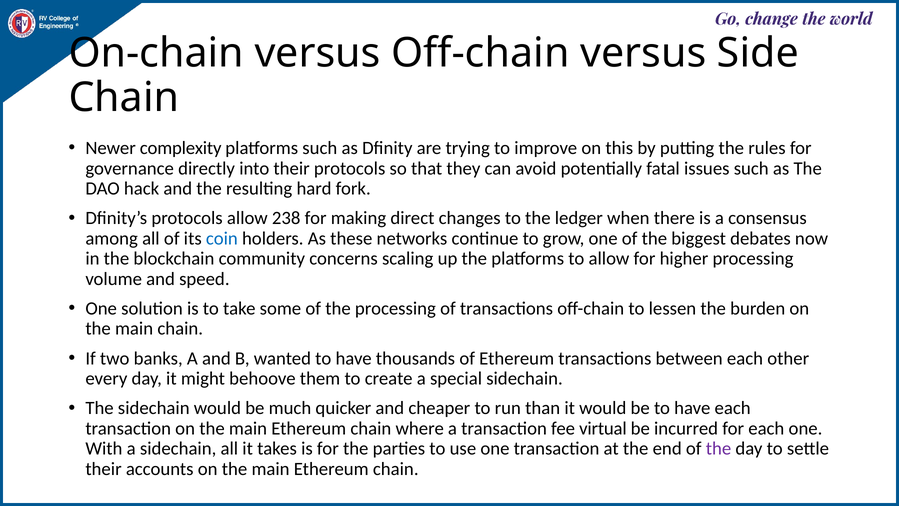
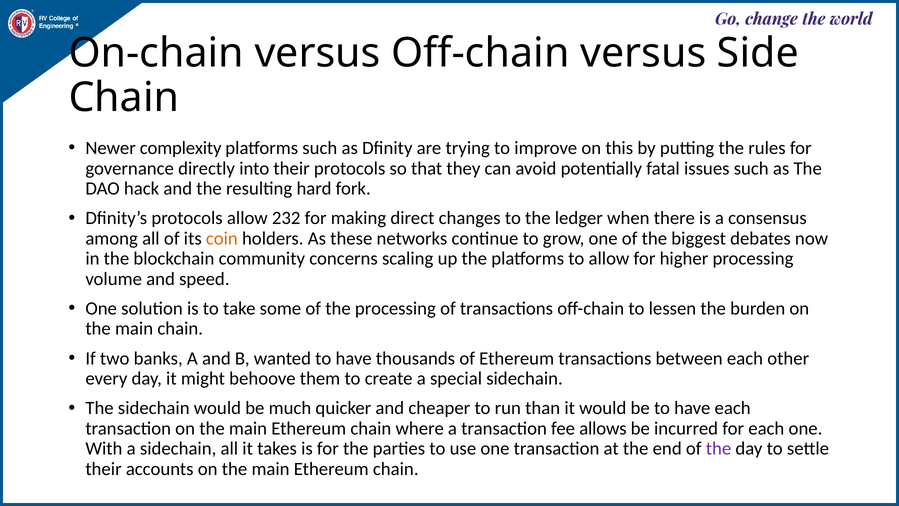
238: 238 -> 232 (286, 218)
coin colour: blue -> orange (222, 238)
virtual: virtual -> allows (603, 428)
